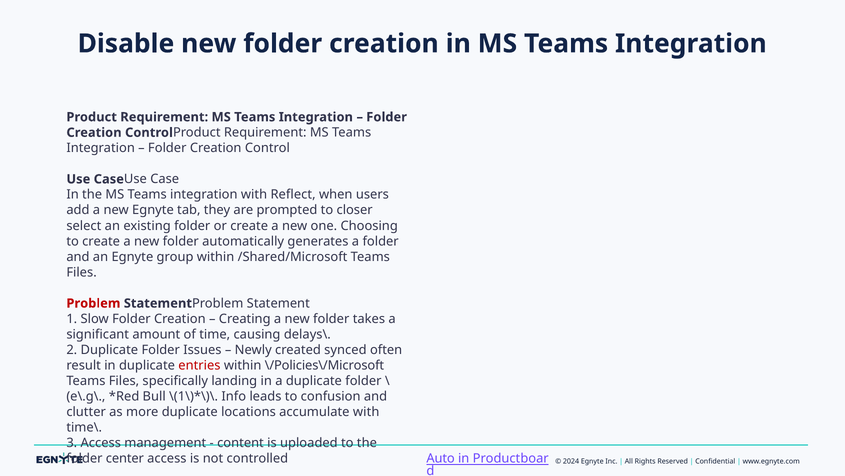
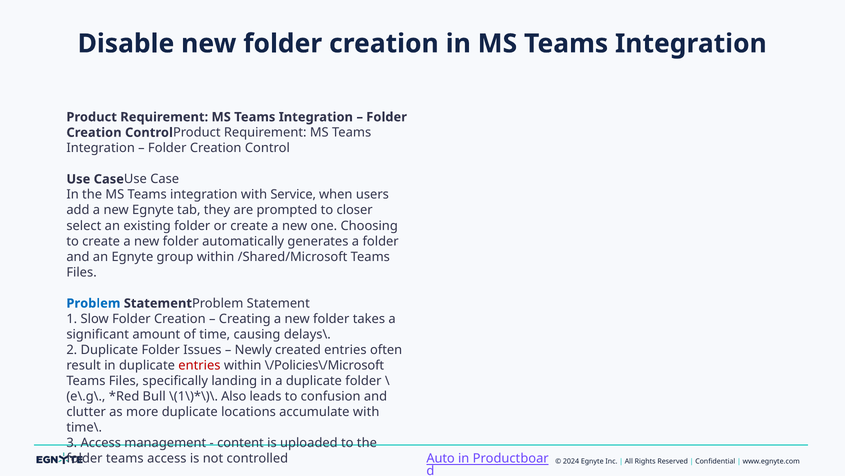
Reflect: Reflect -> Service (293, 194)
Problem colour: red -> blue (93, 303)
created synced: synced -> entries (345, 349)
Info: Info -> Also (234, 396)
folder center: center -> teams (125, 458)
